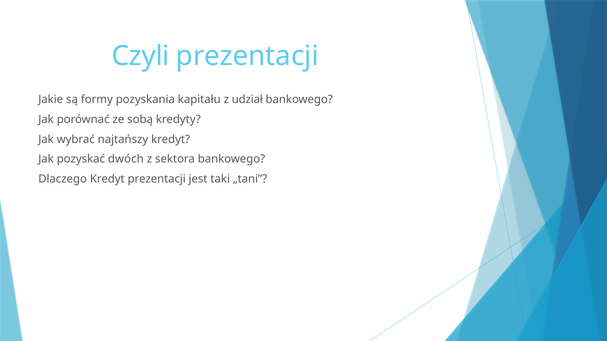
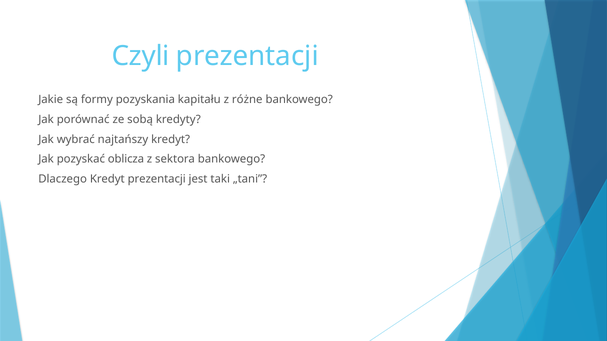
udział: udział -> różne (247, 99)
dwóch: dwóch -> oblicza (126, 159)
